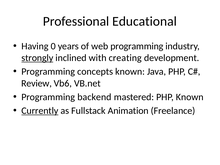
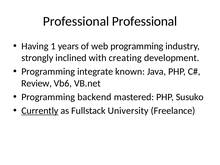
Professional Educational: Educational -> Professional (145, 21)
0: 0 -> 1 (53, 46)
strongly underline: present -> none (37, 58)
concepts: concepts -> integrate (95, 72)
PHP Known: Known -> Susuko (190, 97)
Animation: Animation -> University (128, 111)
